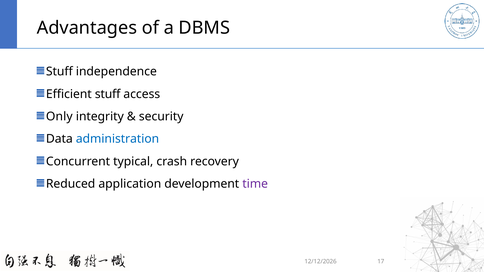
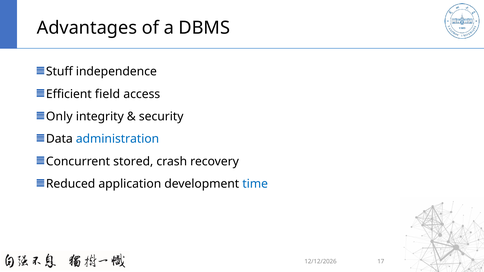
Efficient stuff: stuff -> field (107, 94)
typical: typical -> stored (133, 161)
time colour: purple -> blue (255, 184)
